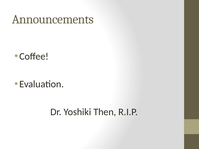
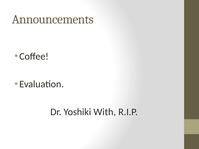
Then: Then -> With (105, 112)
